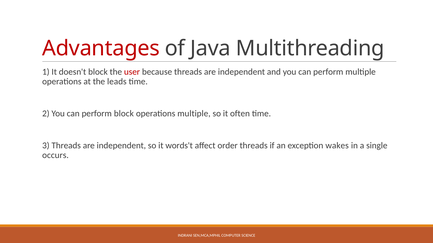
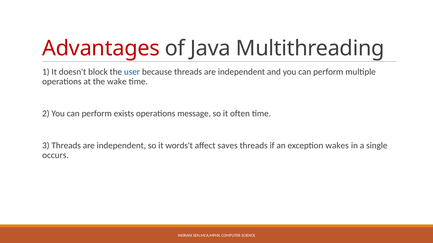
user colour: red -> blue (132, 72)
leads: leads -> wake (117, 82)
perform block: block -> exists (124, 114)
operations multiple: multiple -> message (194, 114)
order: order -> saves (228, 146)
